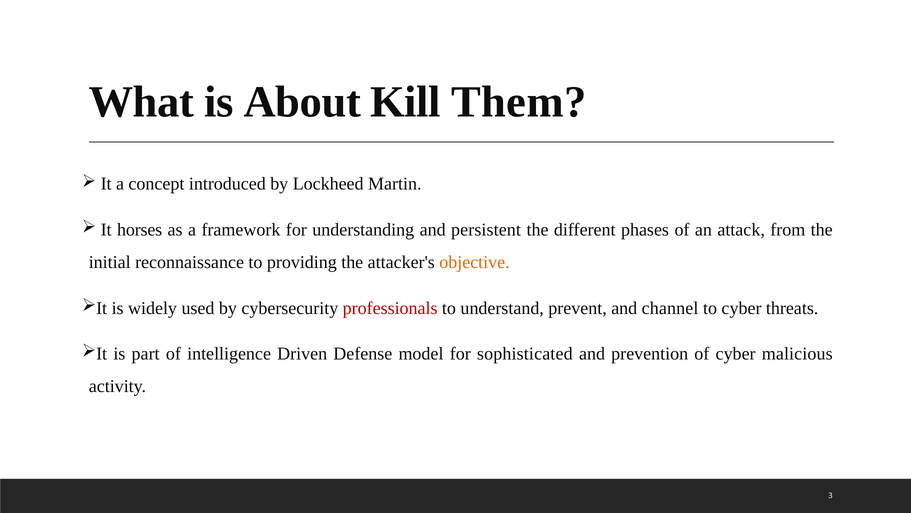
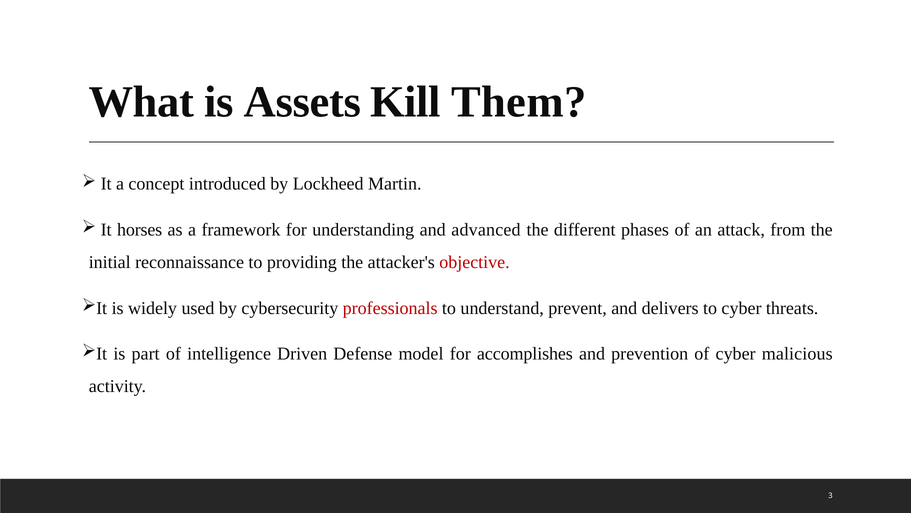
About: About -> Assets (302, 102)
persistent: persistent -> advanced (486, 230)
objective colour: orange -> red (474, 262)
channel: channel -> delivers (670, 308)
sophisticated: sophisticated -> accomplishes (525, 353)
